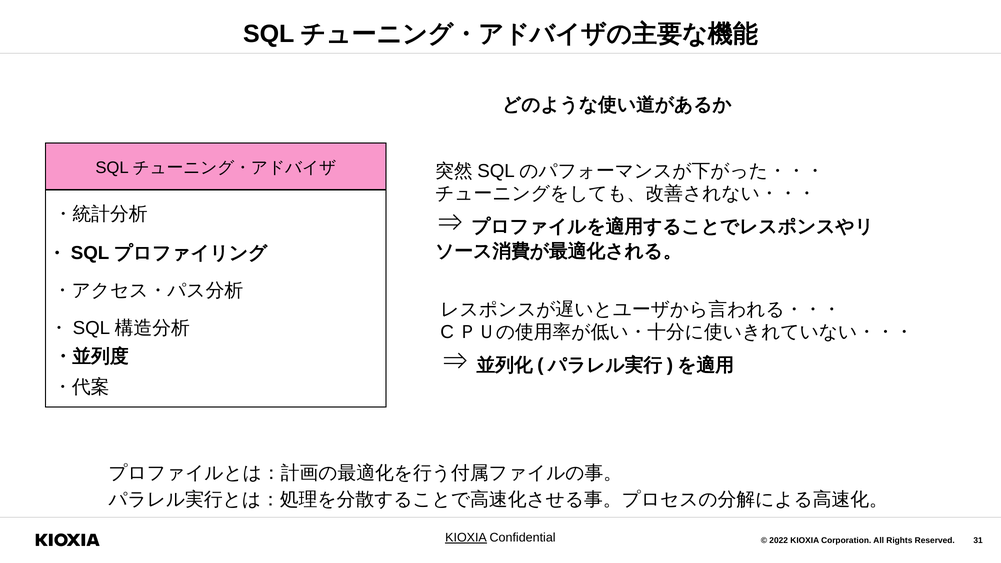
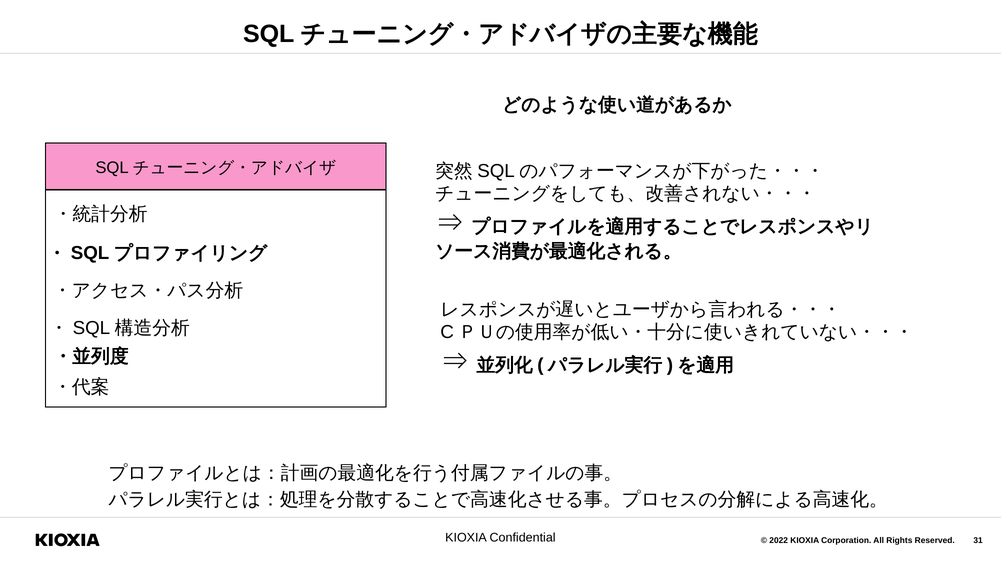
KIOXIA underline: present -> none (466, 538)
